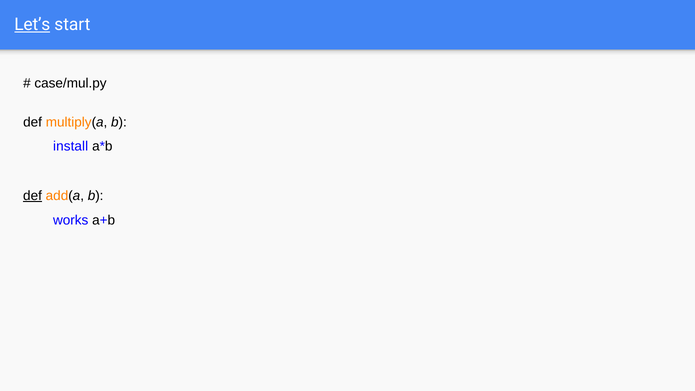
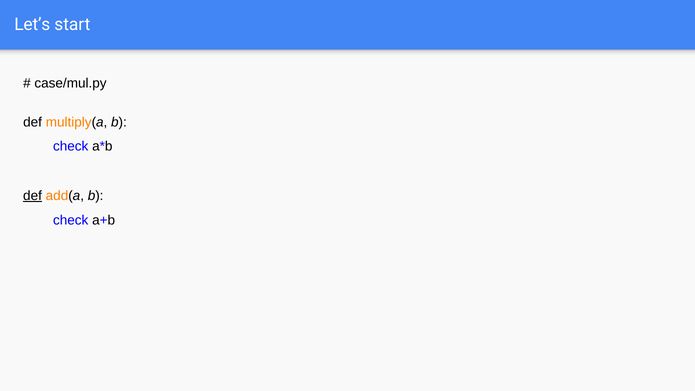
Let’s underline: present -> none (32, 25)
install: install -> check (71, 146)
works: works -> check (71, 220)
